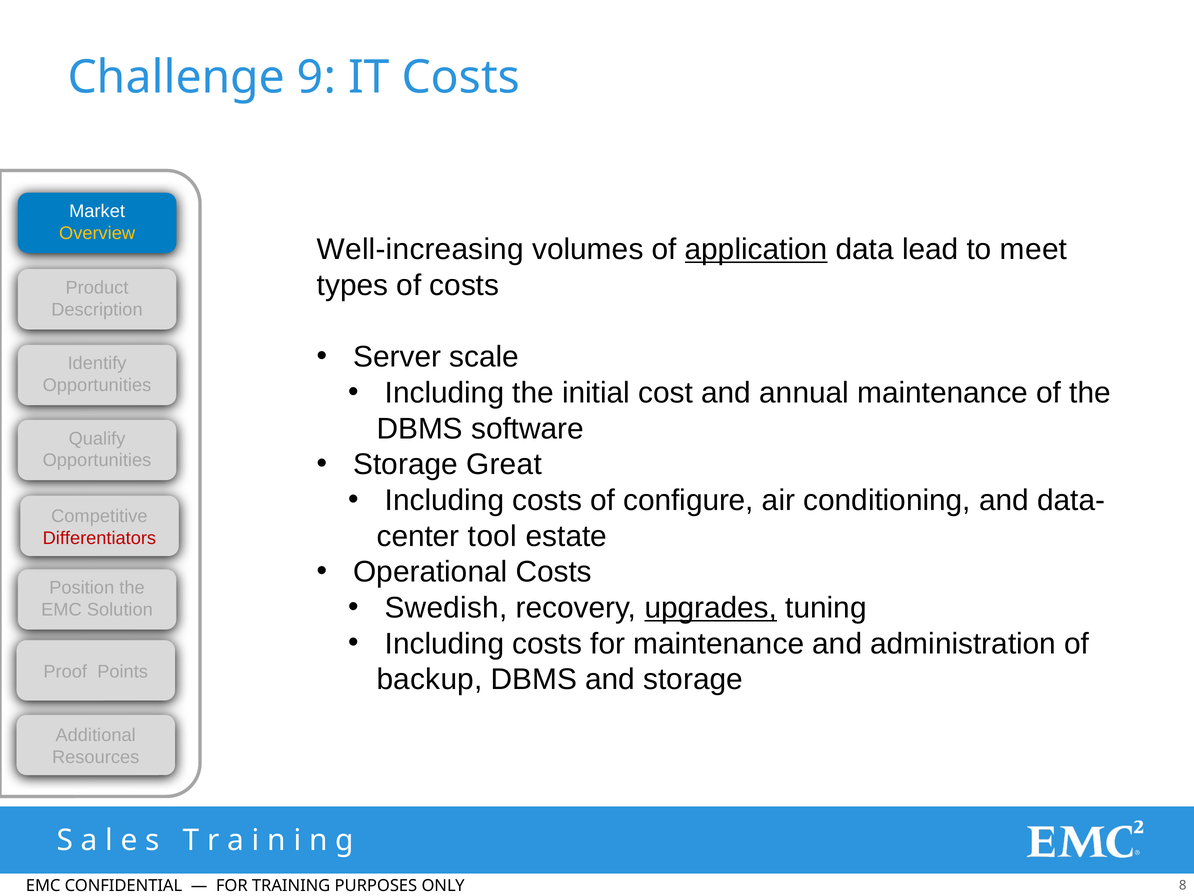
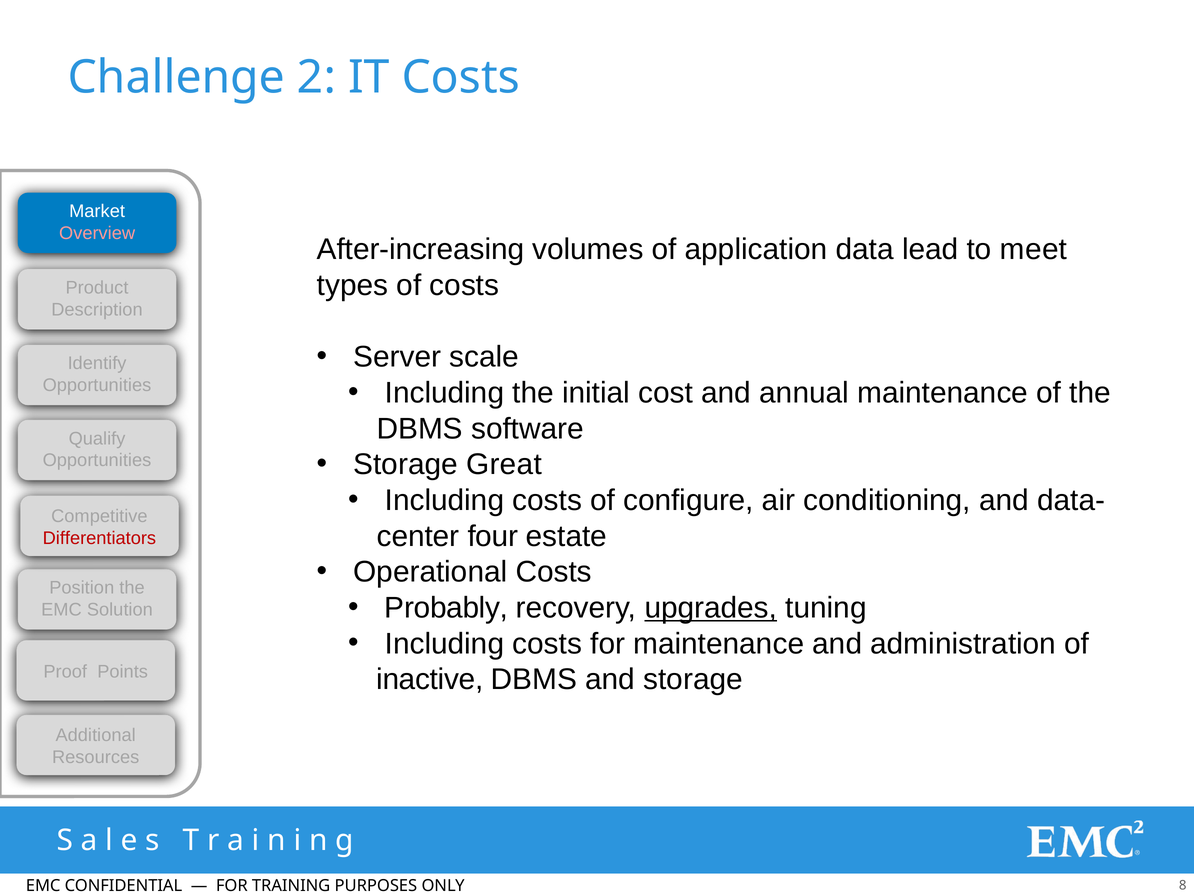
9: 9 -> 2 (316, 77)
Overview colour: yellow -> pink (97, 233)
Well-increasing: Well-increasing -> After-increasing (421, 249)
application underline: present -> none (756, 249)
tool: tool -> four (493, 536)
Swedish: Swedish -> Probably (446, 608)
backup: backup -> inactive (430, 679)
